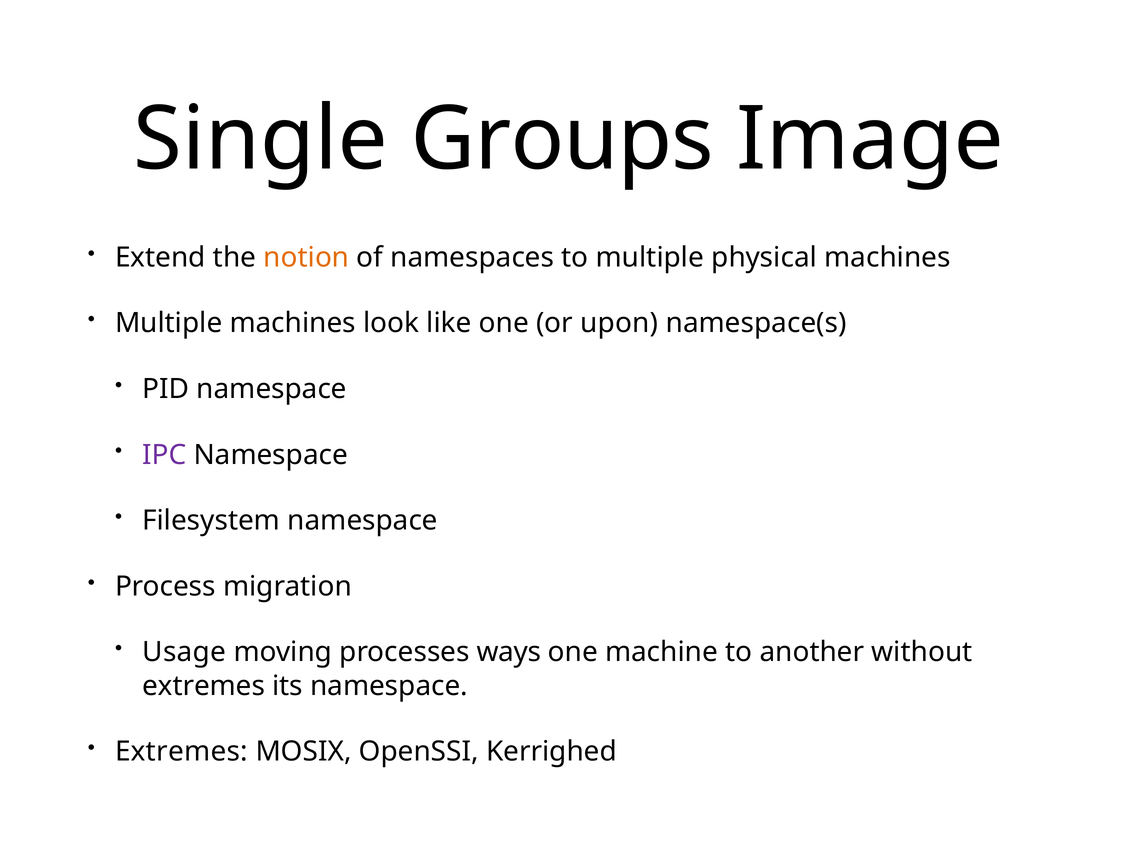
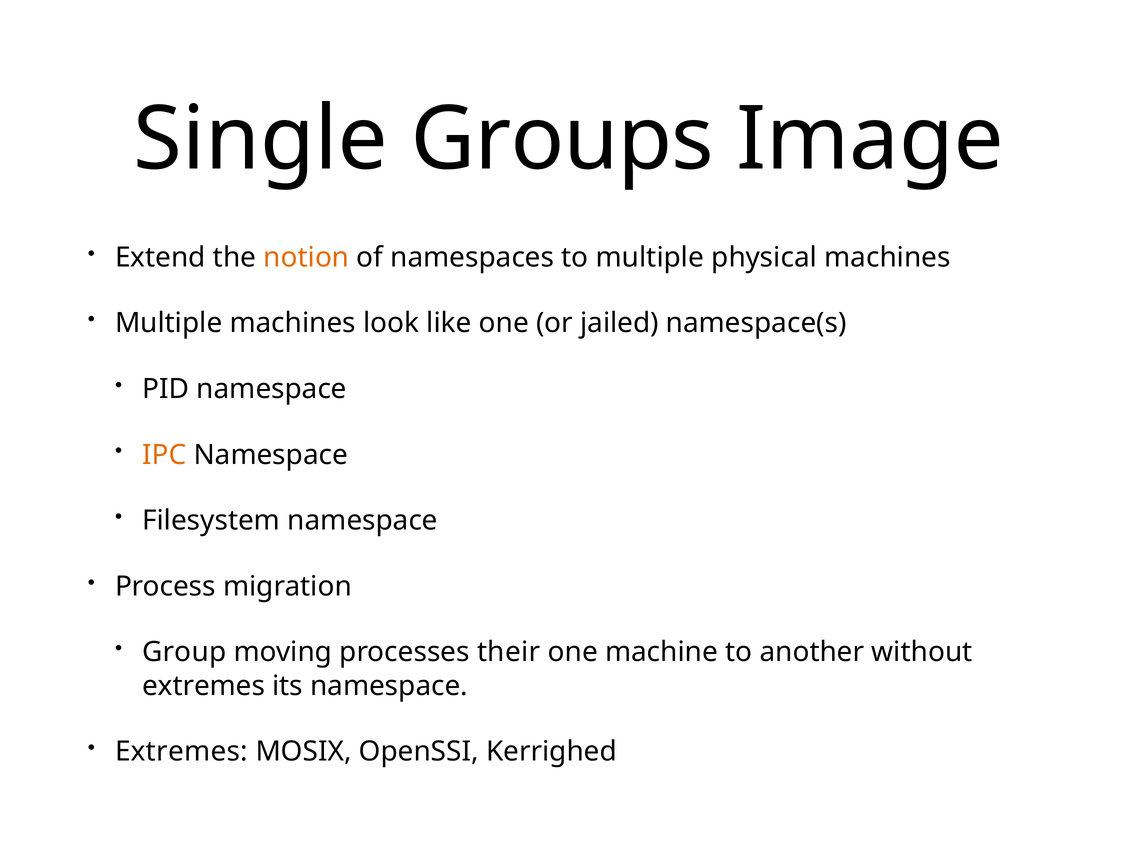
upon: upon -> jailed (619, 323)
IPC colour: purple -> orange (164, 455)
Usage: Usage -> Group (184, 653)
ways: ways -> their (509, 653)
